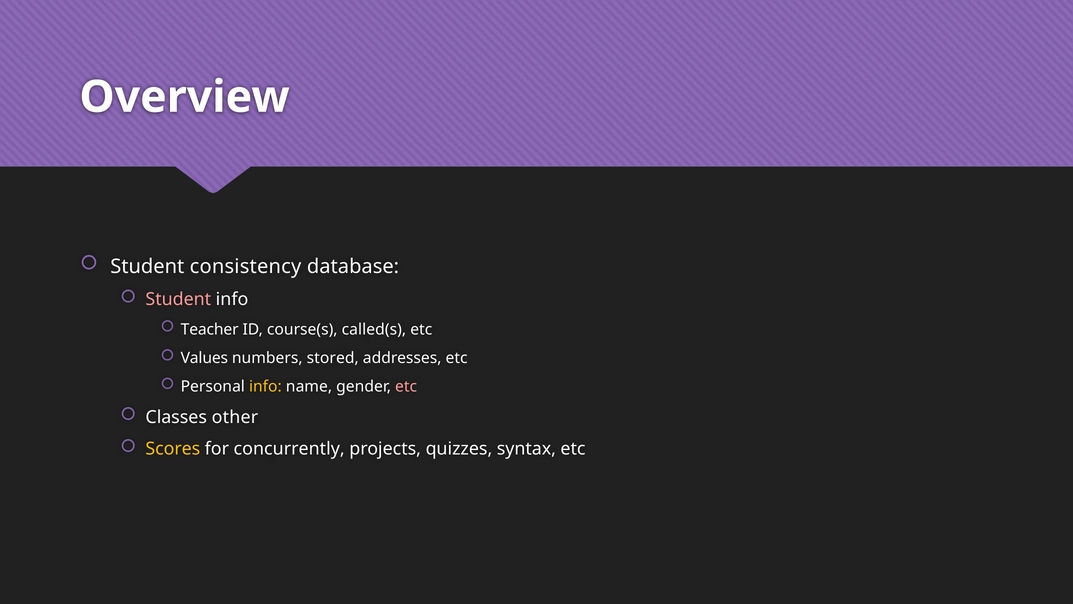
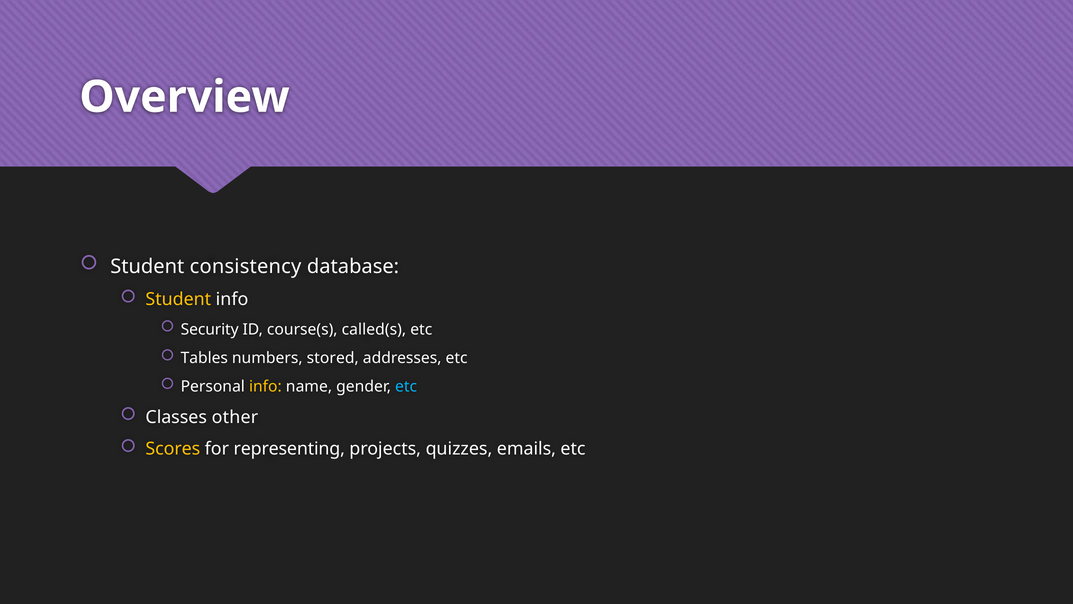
Student colour: pink -> yellow (178, 299)
Teacher: Teacher -> Security (210, 329)
Values: Values -> Tables (204, 358)
etc colour: pink -> light blue (406, 386)
concurrently: concurrently -> representing (289, 449)
syntax: syntax -> emails (526, 449)
